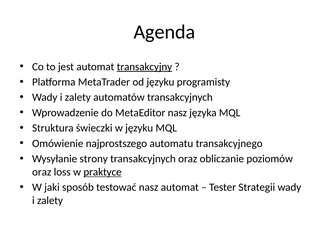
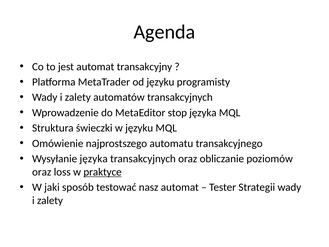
transakcyjny underline: present -> none (144, 67)
MetaEditor nasz: nasz -> stop (177, 113)
Wysyłanie strony: strony -> języka (94, 159)
